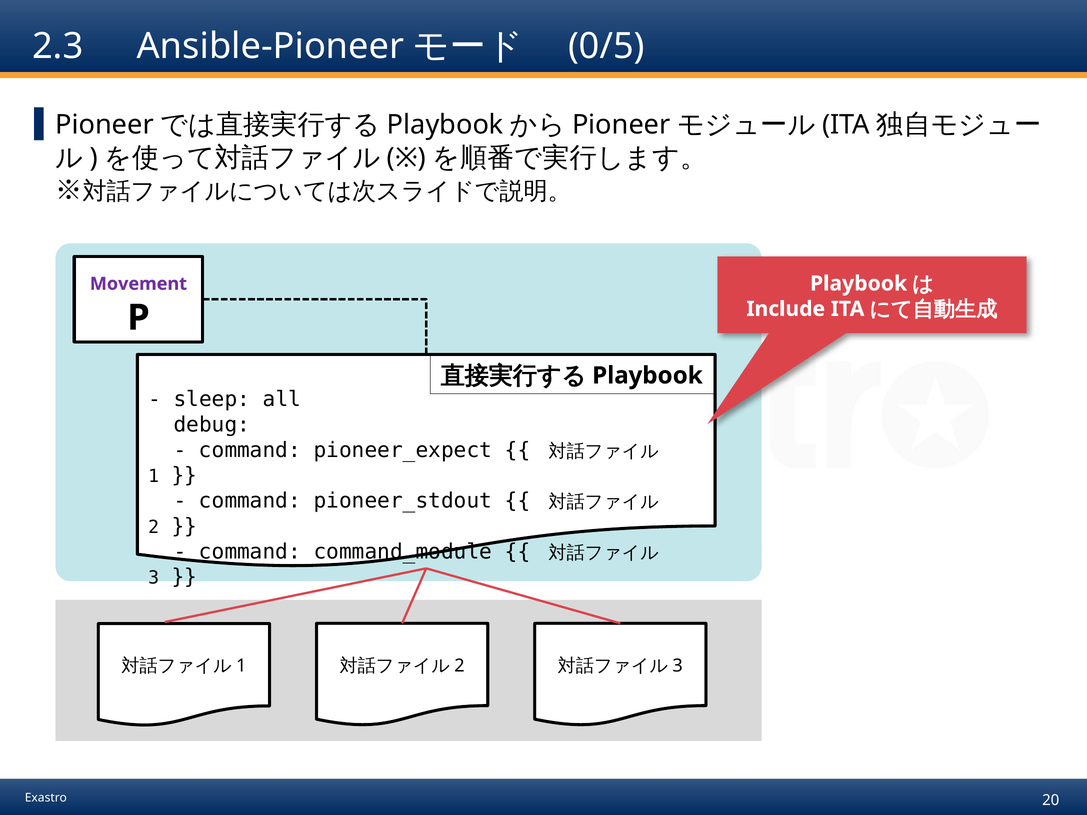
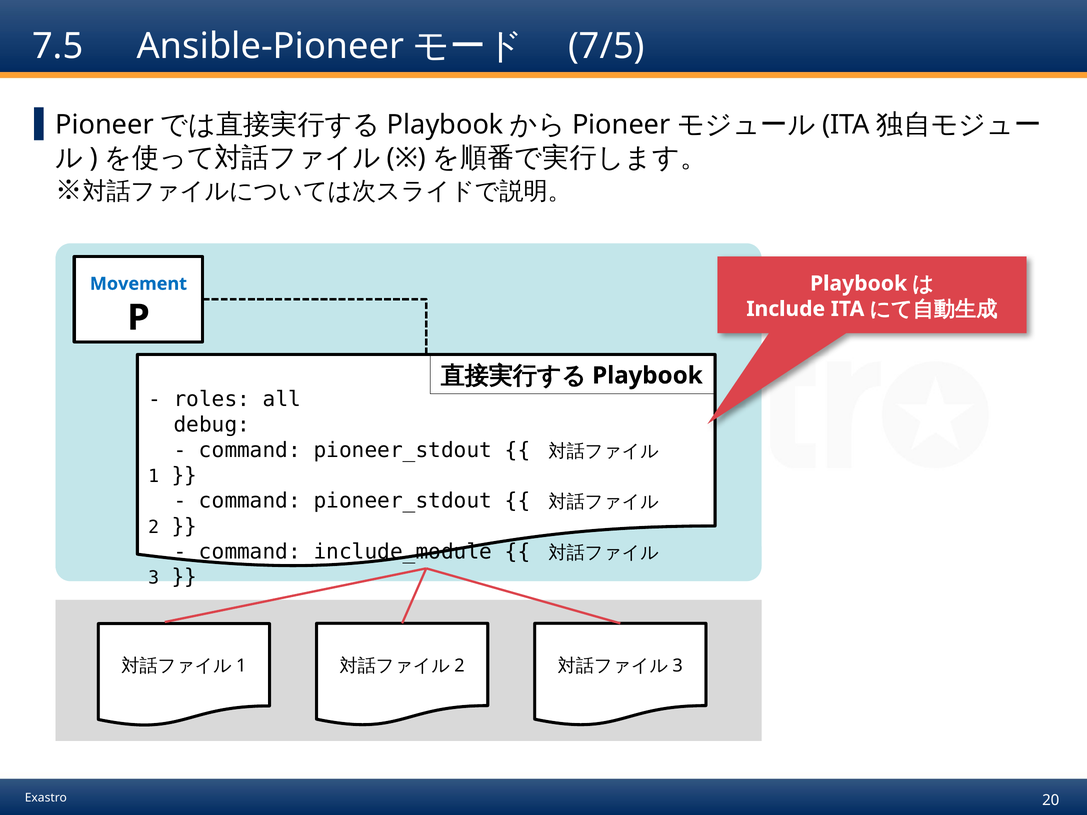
2.3: 2.3 -> 7.5 (58, 46)
0/5: 0/5 -> 7/5 (606, 46)
Movement colour: purple -> blue (138, 284)
sleep: sleep -> roles (212, 400)
pioneer_expect: pioneer_expect -> pioneer_stdout (403, 450)
command_module: command_module -> include_module (403, 552)
